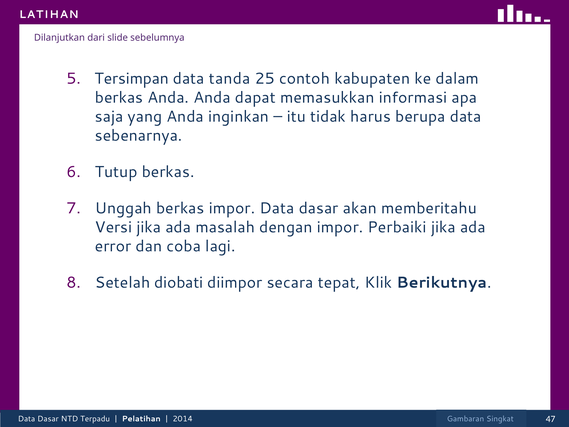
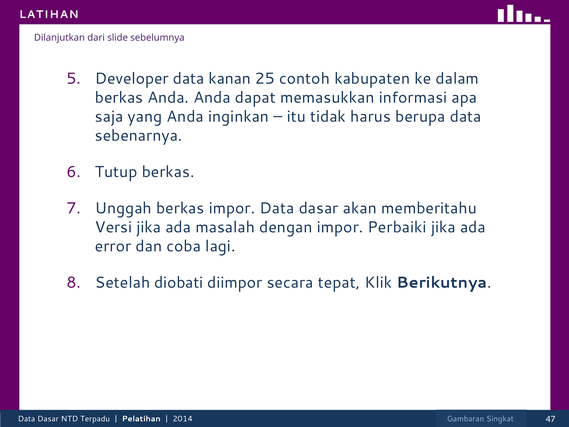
Tersimpan: Tersimpan -> Developer (132, 79)
tanda: tanda -> kanan (230, 79)
